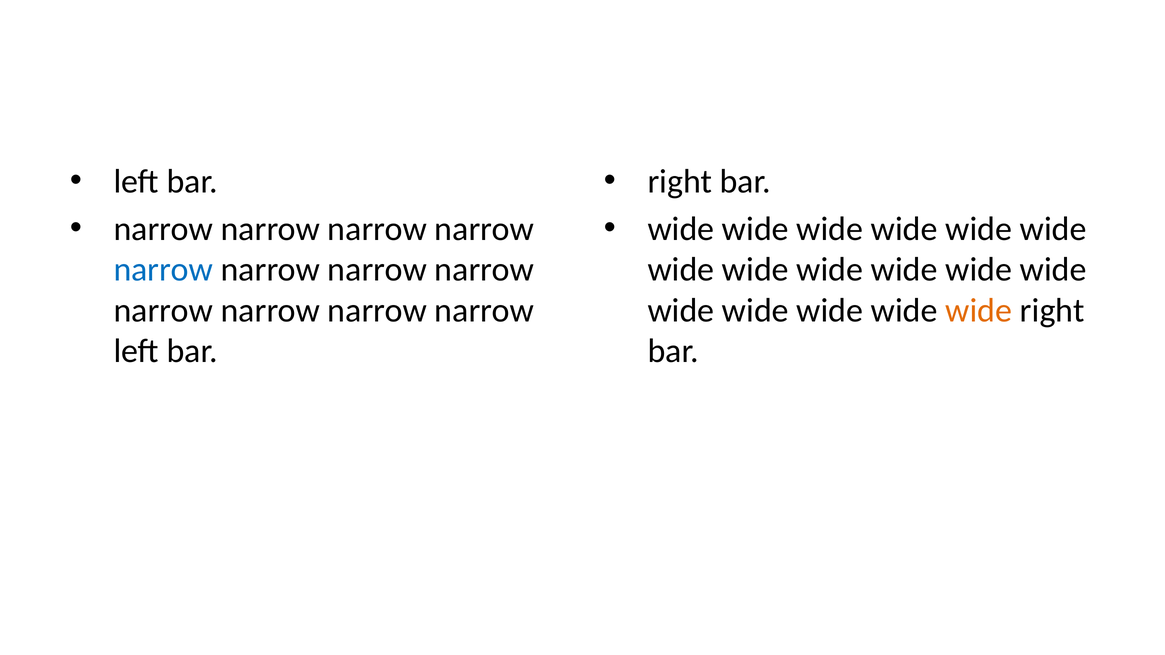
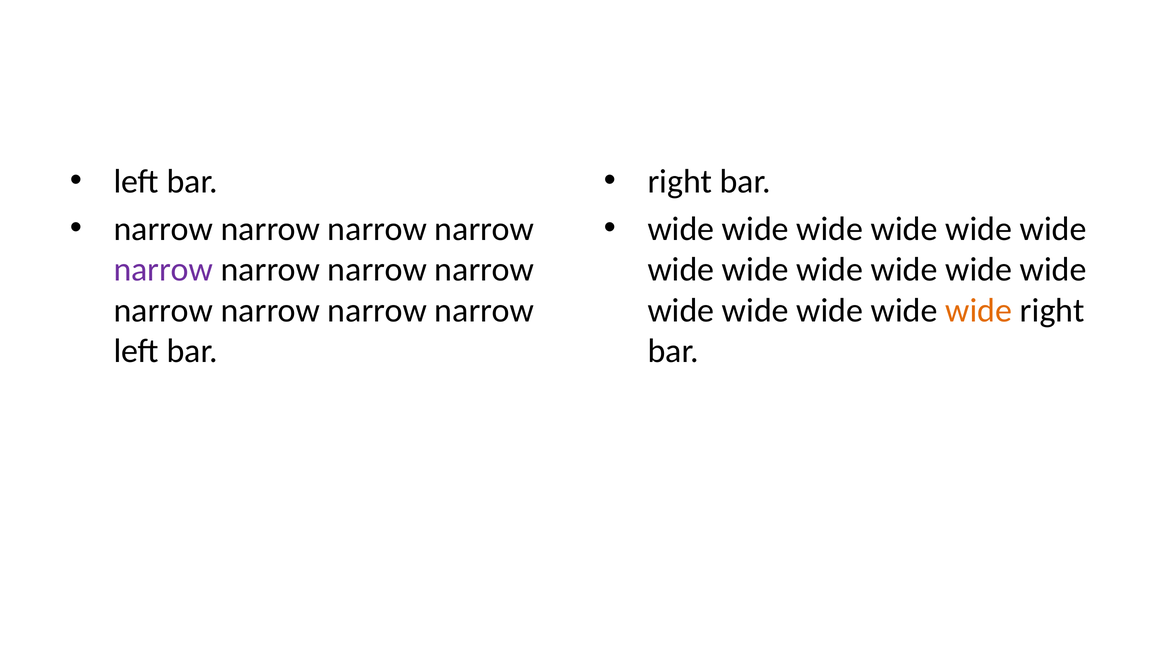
narrow colour: blue -> purple (163, 270)
